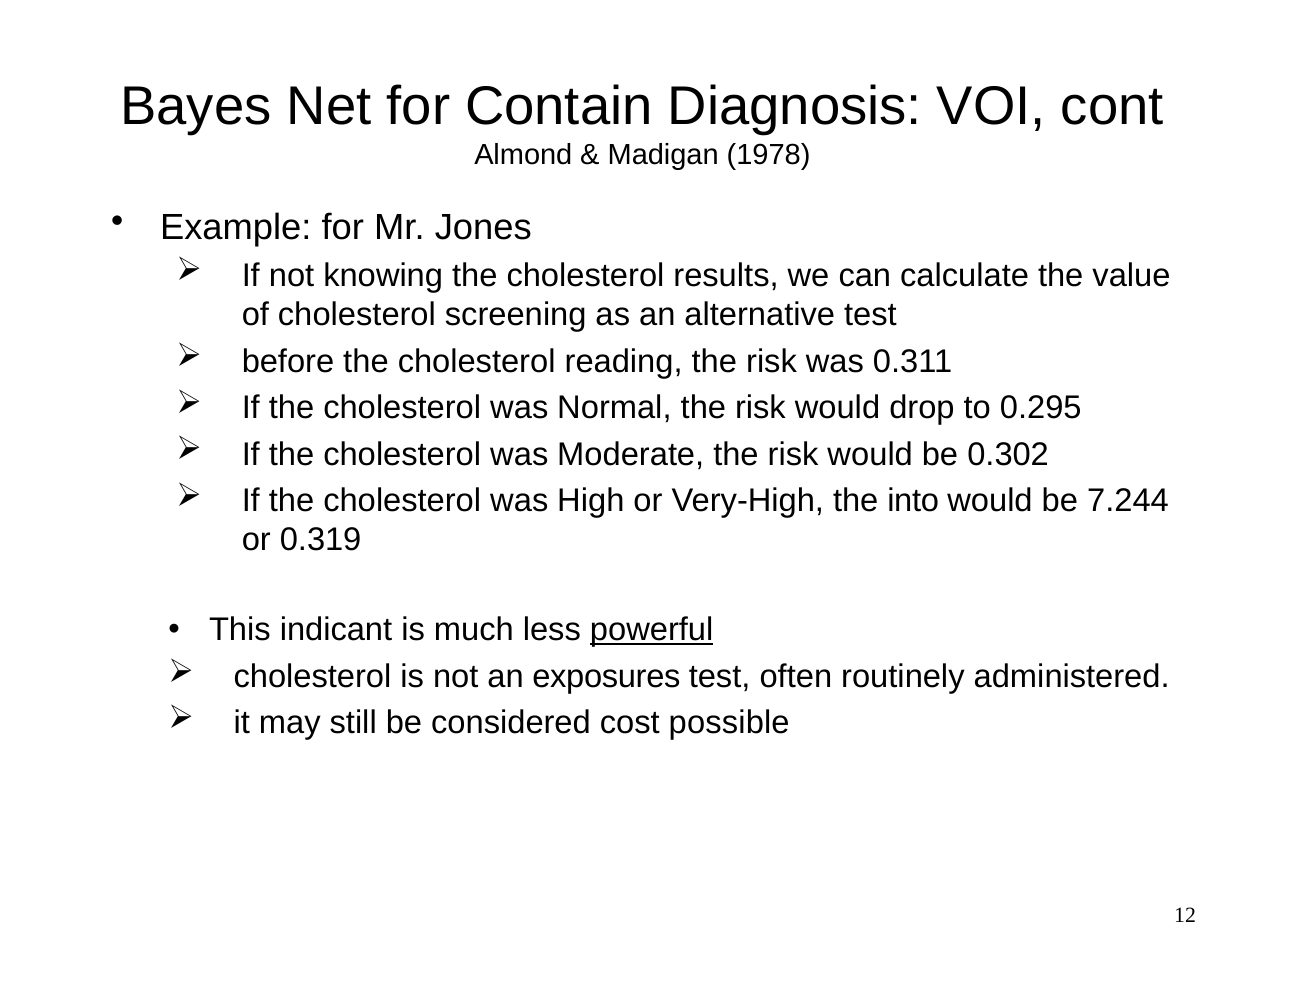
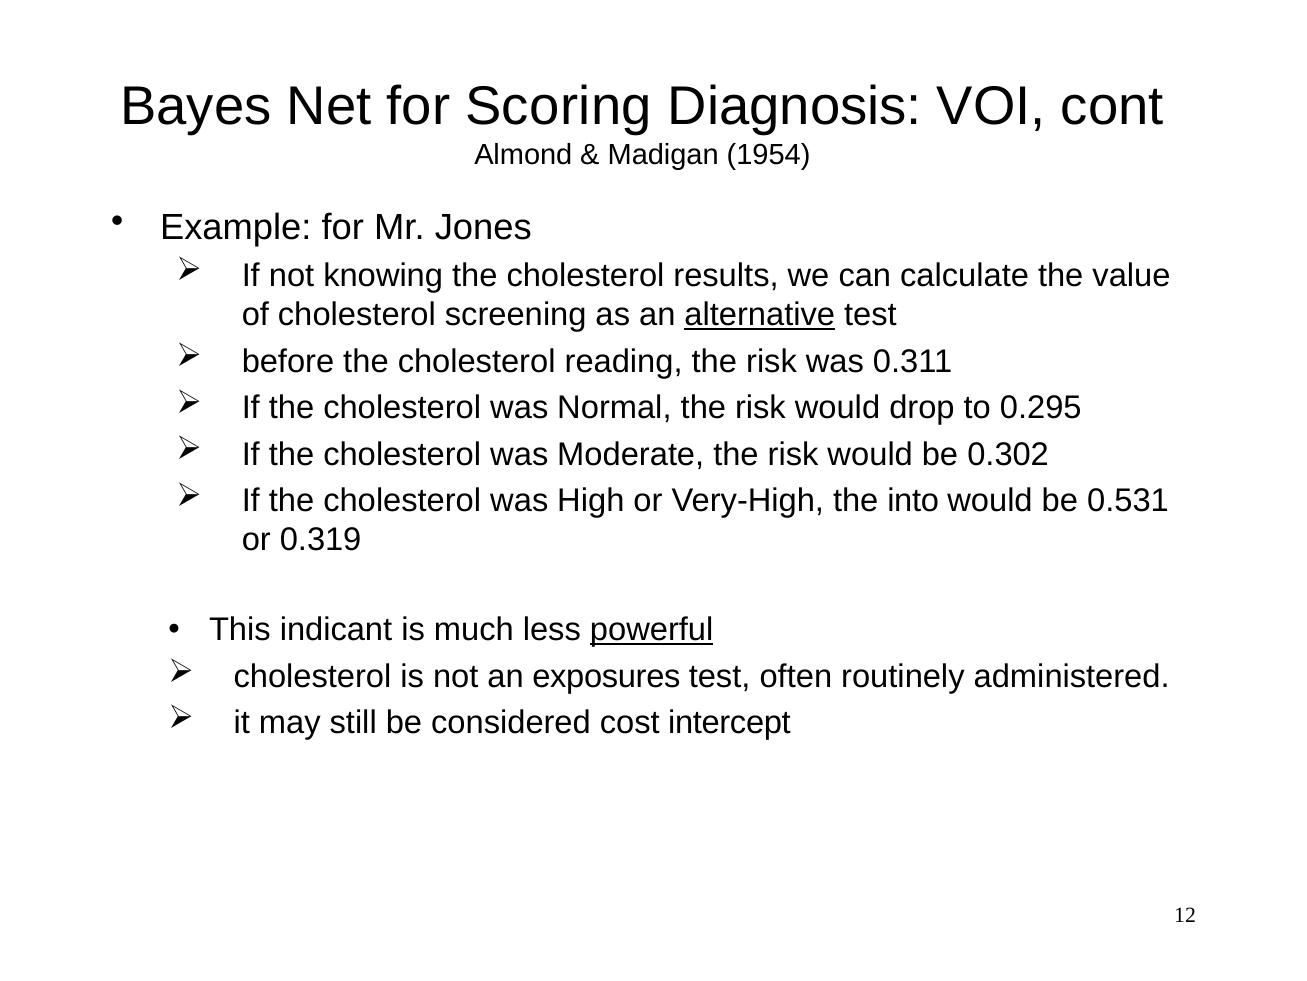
Contain: Contain -> Scoring (559, 106)
1978: 1978 -> 1954 (769, 154)
alternative underline: none -> present (760, 315)
7.244: 7.244 -> 0.531 (1128, 500)
possible: possible -> intercept (729, 723)
